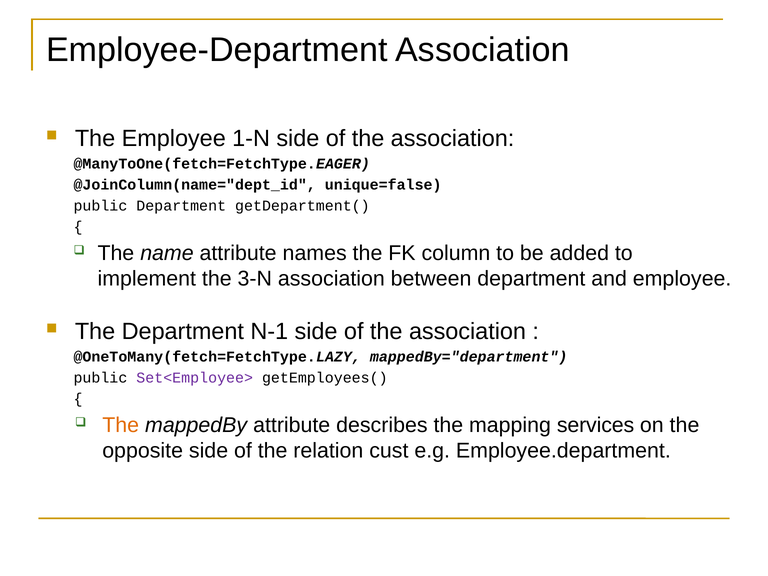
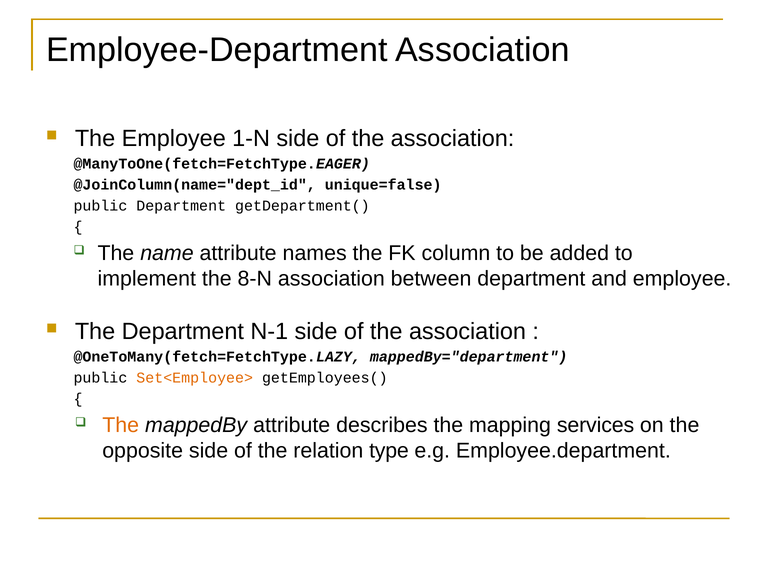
3-N: 3-N -> 8-N (255, 279)
Set<Employee> colour: purple -> orange (195, 378)
cust: cust -> type (389, 451)
